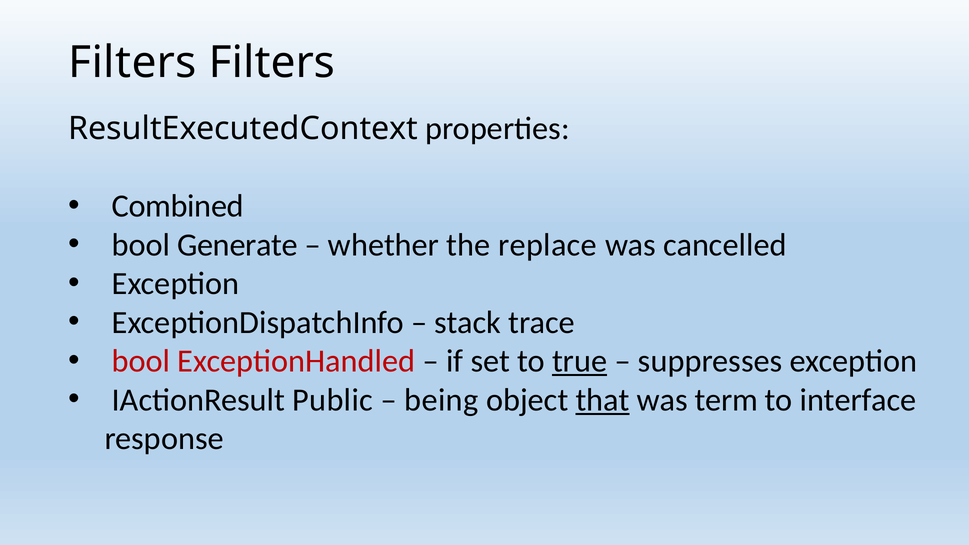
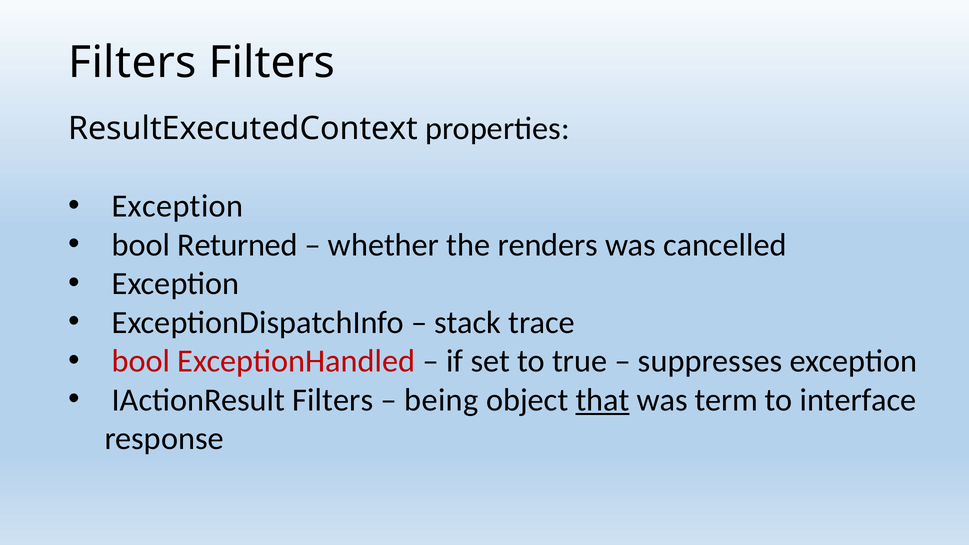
Combined: Combined -> Exception (177, 206)
Generate: Generate -> Returned (238, 245)
replace: replace -> renders (548, 245)
true underline: present -> none (580, 361)
IActionResult Public: Public -> Filters (333, 400)
